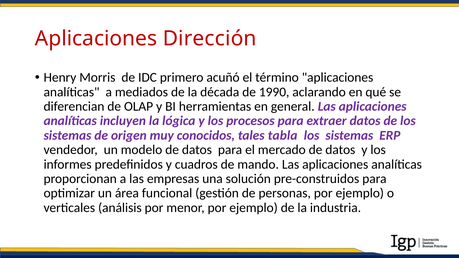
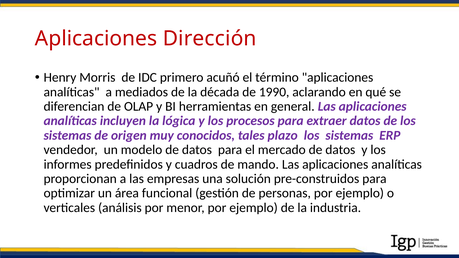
tabla: tabla -> plazo (283, 135)
